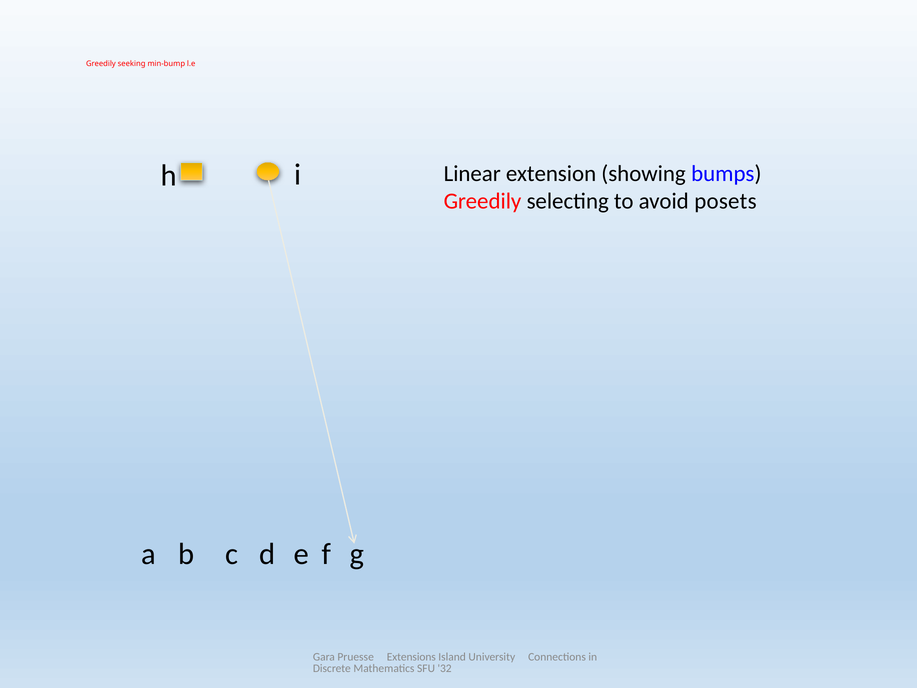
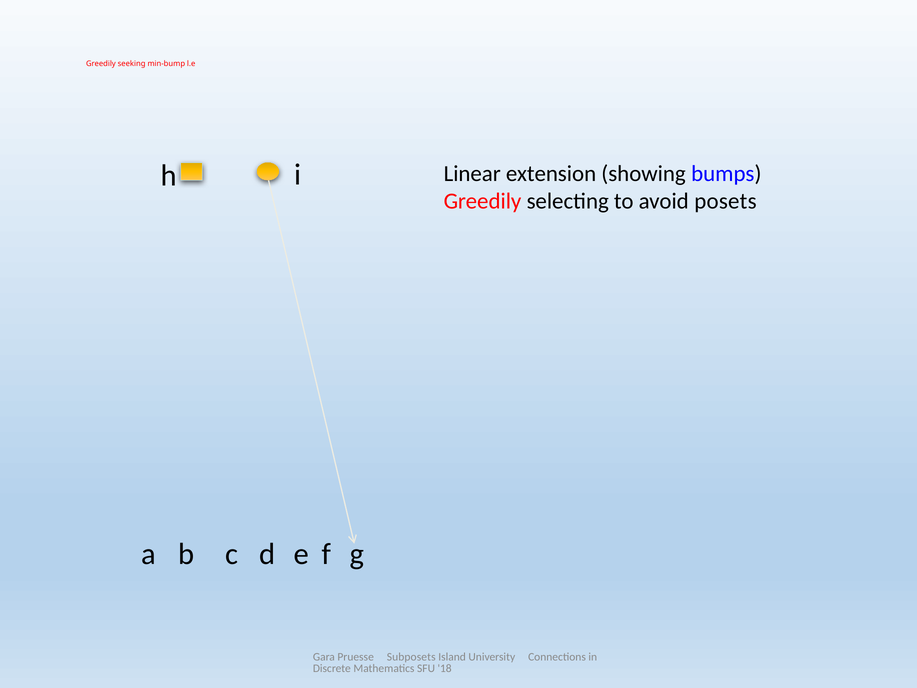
Extensions: Extensions -> Subposets (411, 656)
32: 32 -> 18 (445, 668)
